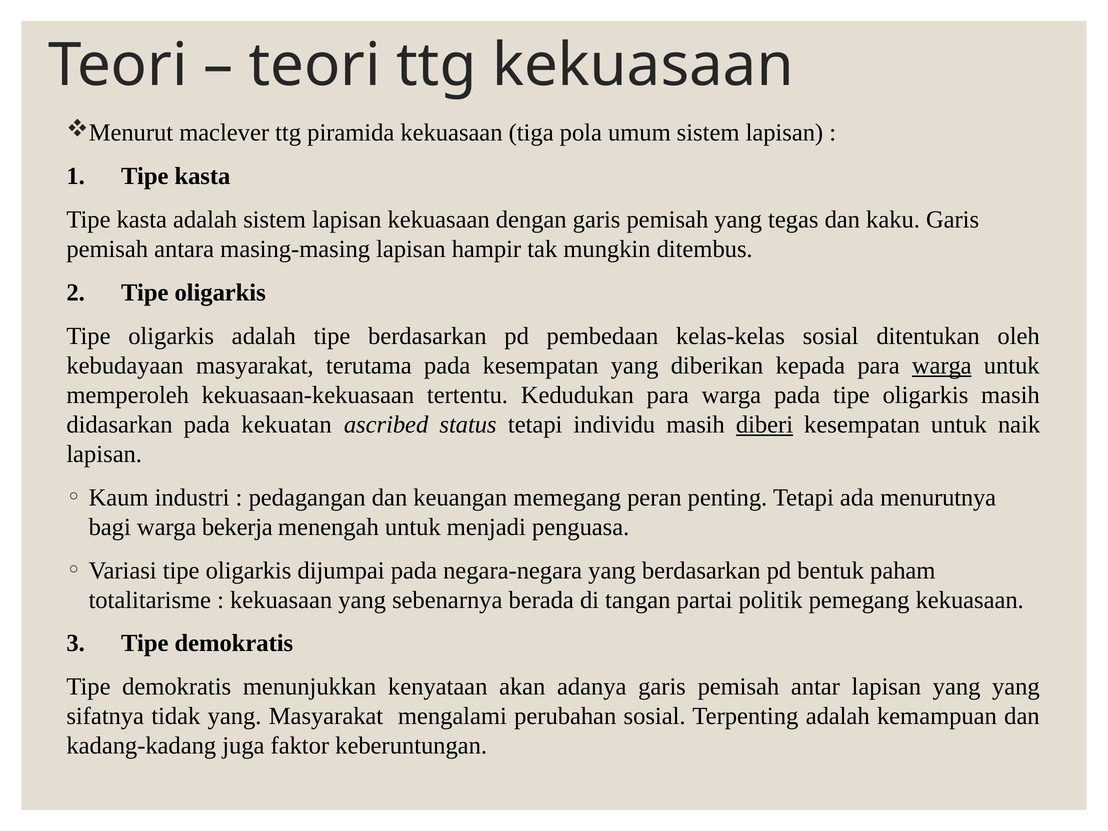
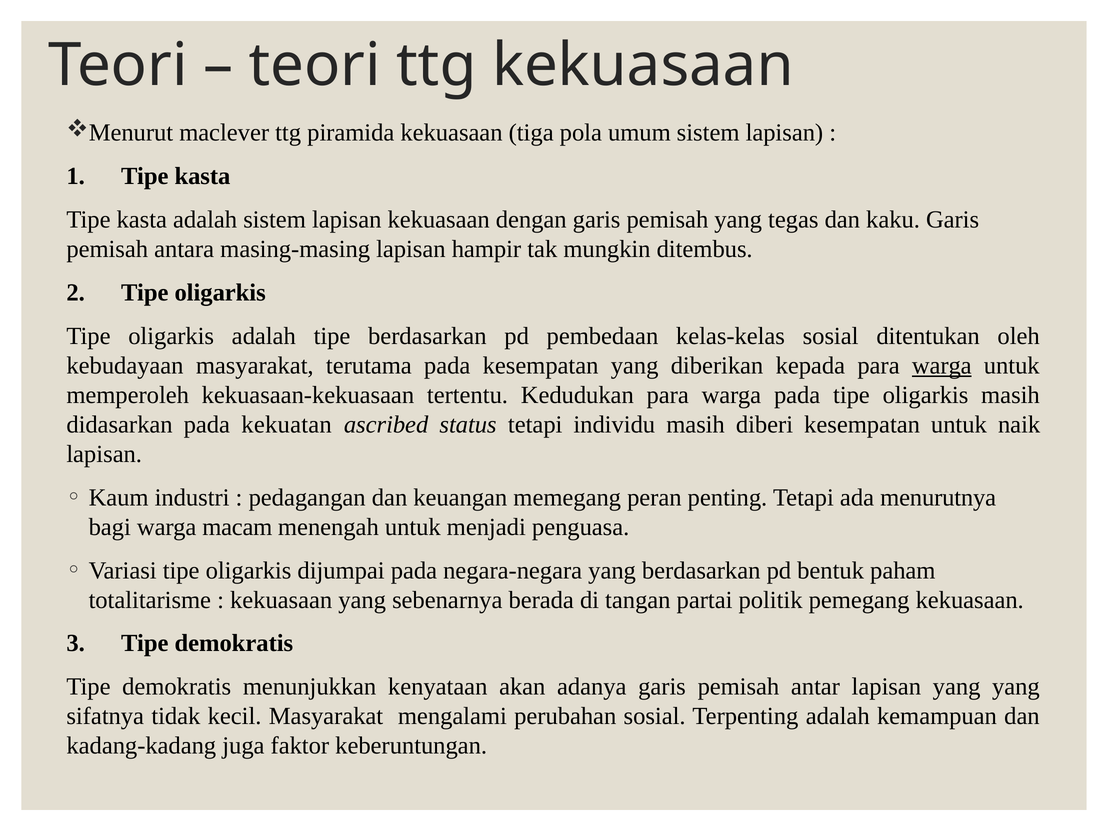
diberi underline: present -> none (764, 425)
bekerja: bekerja -> macam (237, 527)
tidak yang: yang -> kecil (235, 716)
